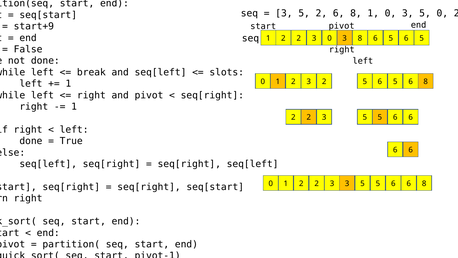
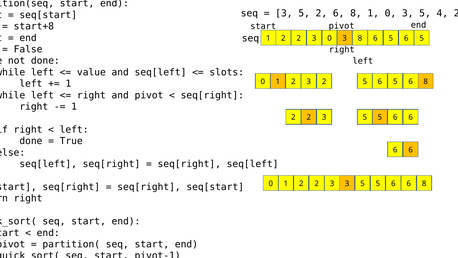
5 0: 0 -> 4 (442, 13)
start+9: start+9 -> start+8 (34, 26)
break: break -> value (91, 72)
